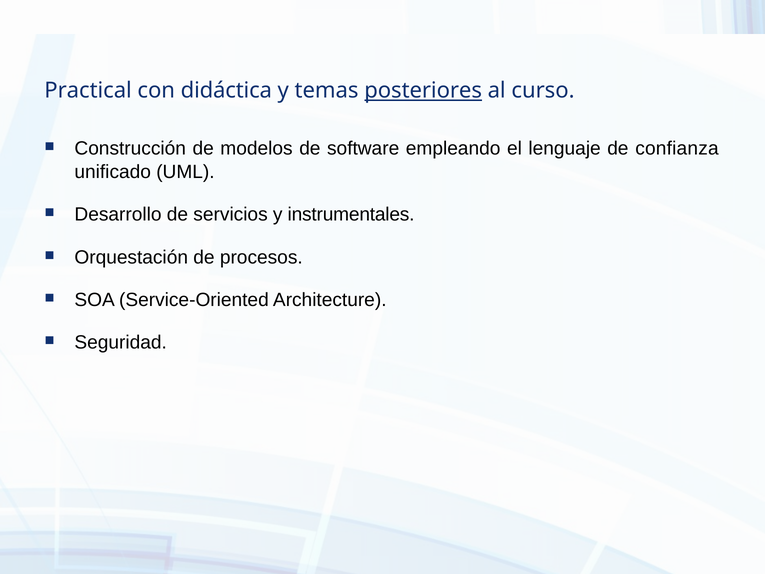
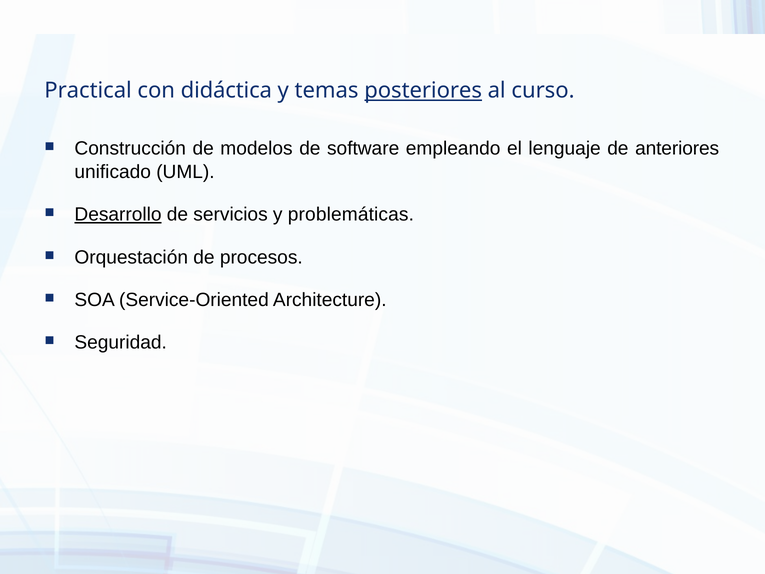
confianza: confianza -> anteriores (677, 148)
Desarrollo underline: none -> present (118, 214)
instrumentales: instrumentales -> problemáticas (351, 214)
